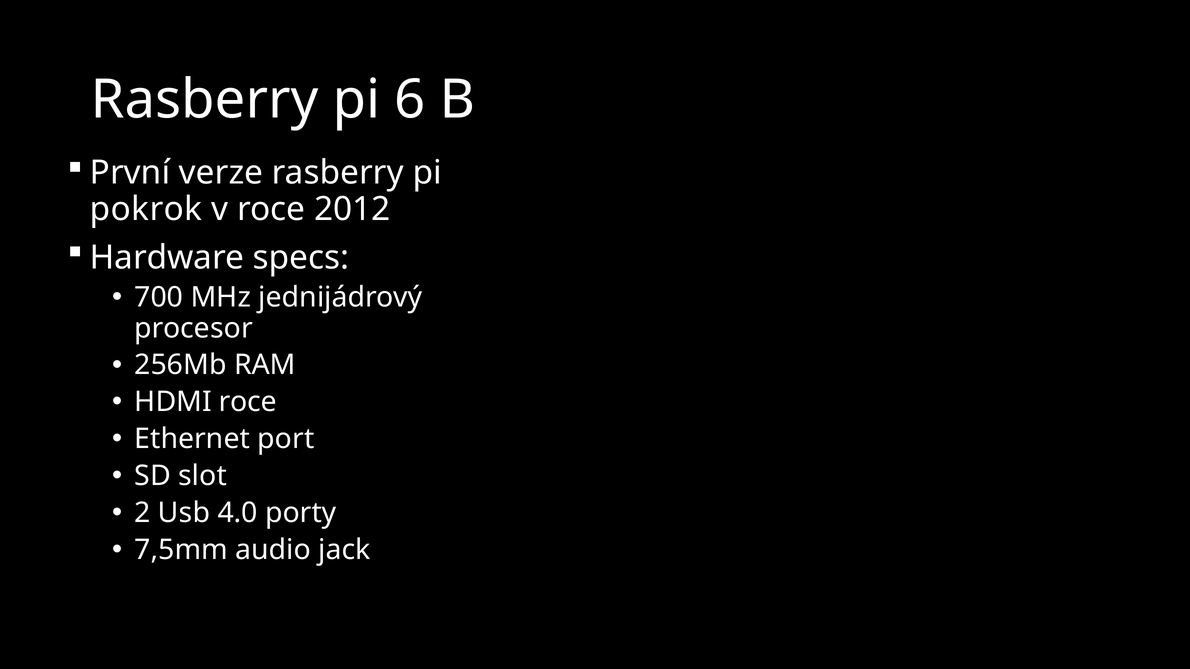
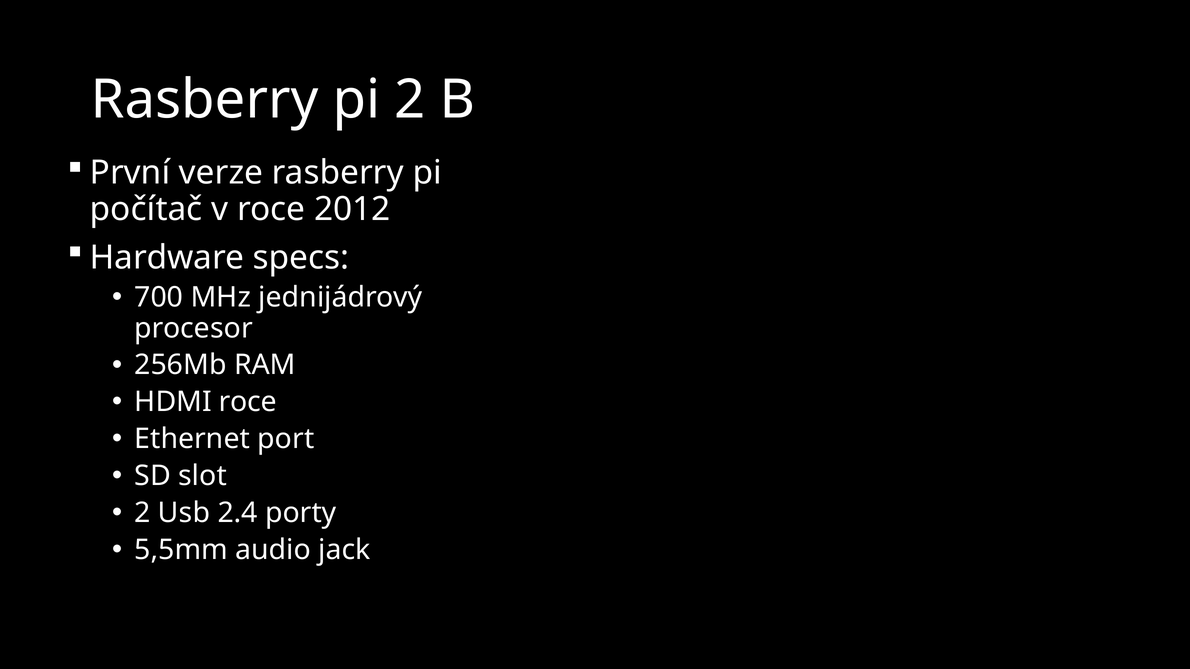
pi 6: 6 -> 2 (410, 100)
pokrok: pokrok -> počítač (146, 209)
4.0: 4.0 -> 2.4 (238, 513)
7,5mm: 7,5mm -> 5,5mm (181, 550)
